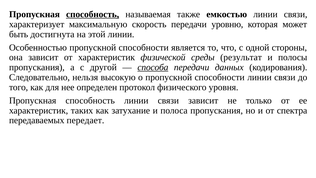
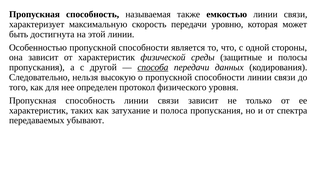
способность underline: present -> none (93, 14)
результат: результат -> защитные (241, 57)
передает: передает -> убывают (85, 120)
